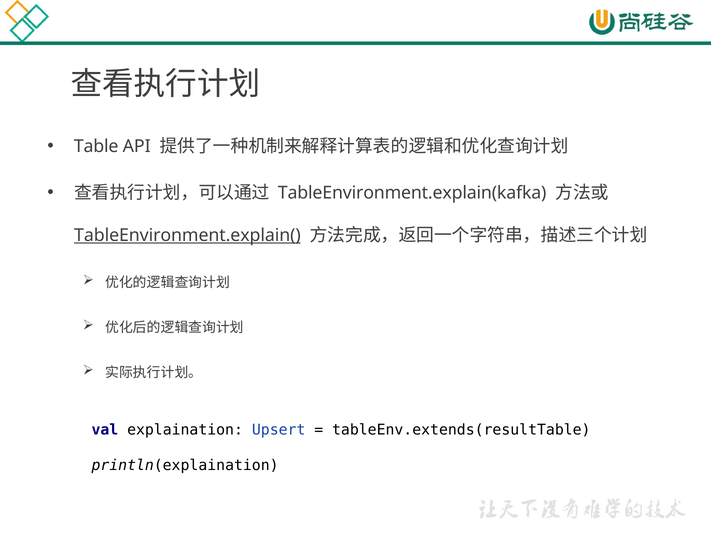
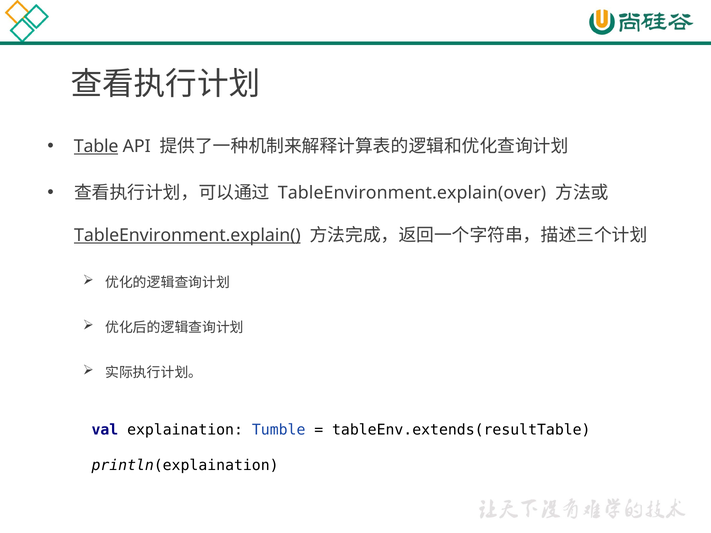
Table underline: none -> present (96, 147)
TableEnvironment.explain(kafka: TableEnvironment.explain(kafka -> TableEnvironment.explain(over (412, 193)
Upsert: Upsert -> Tumble (279, 430)
